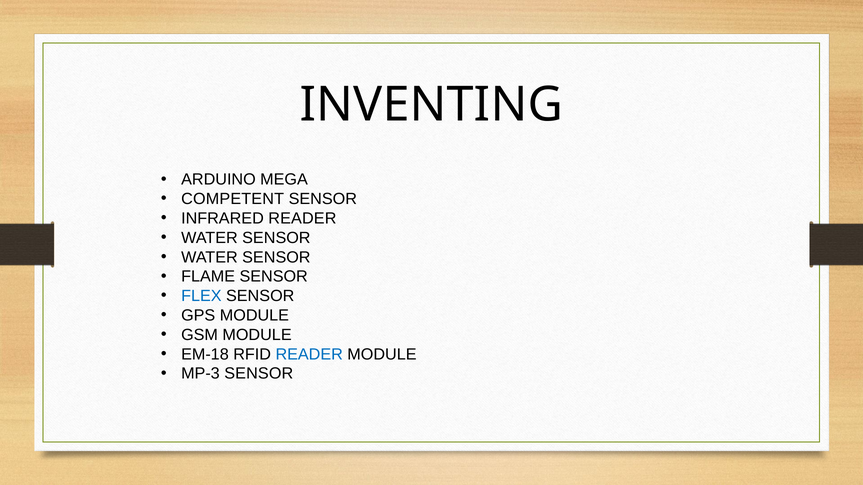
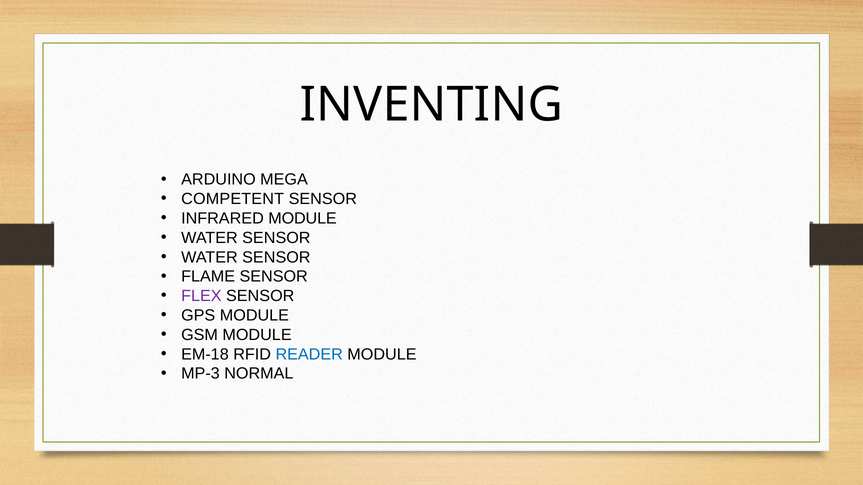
INFRARED READER: READER -> MODULE (303, 219)
FLEX colour: blue -> purple (201, 296)
MP-3 SENSOR: SENSOR -> NORMAL (259, 374)
